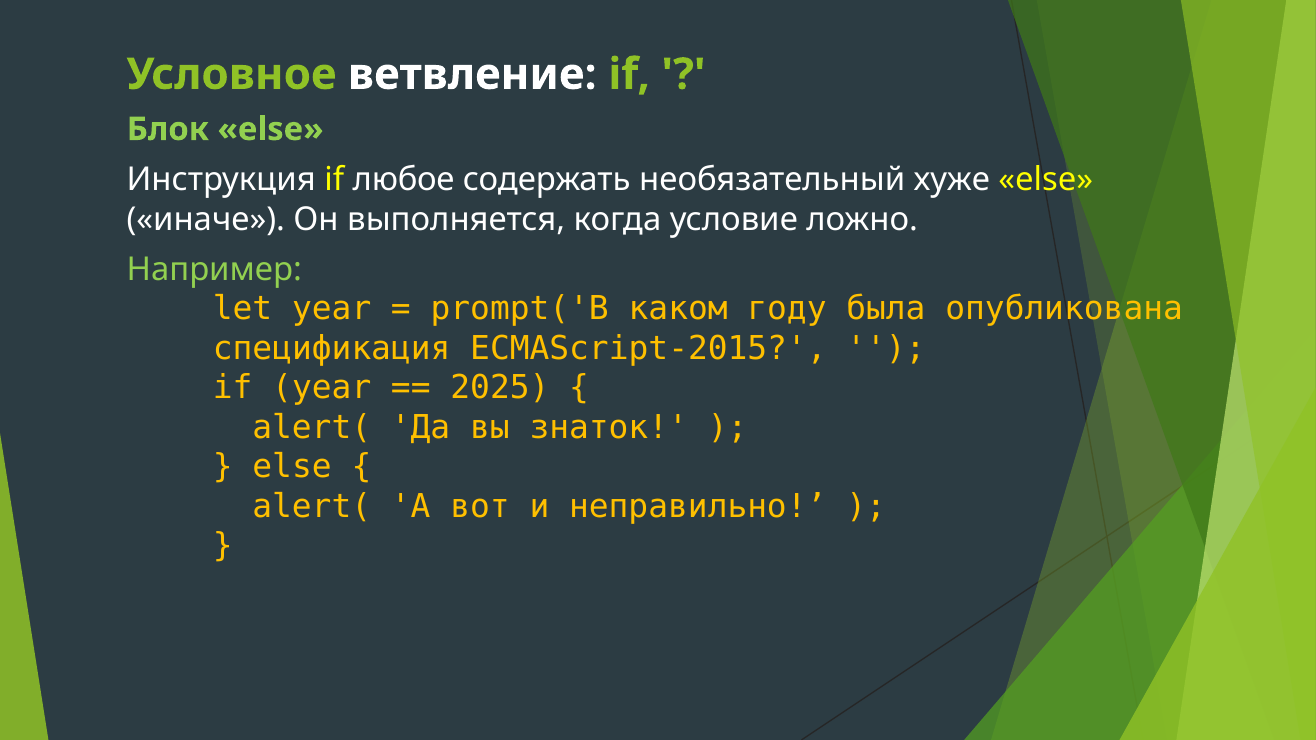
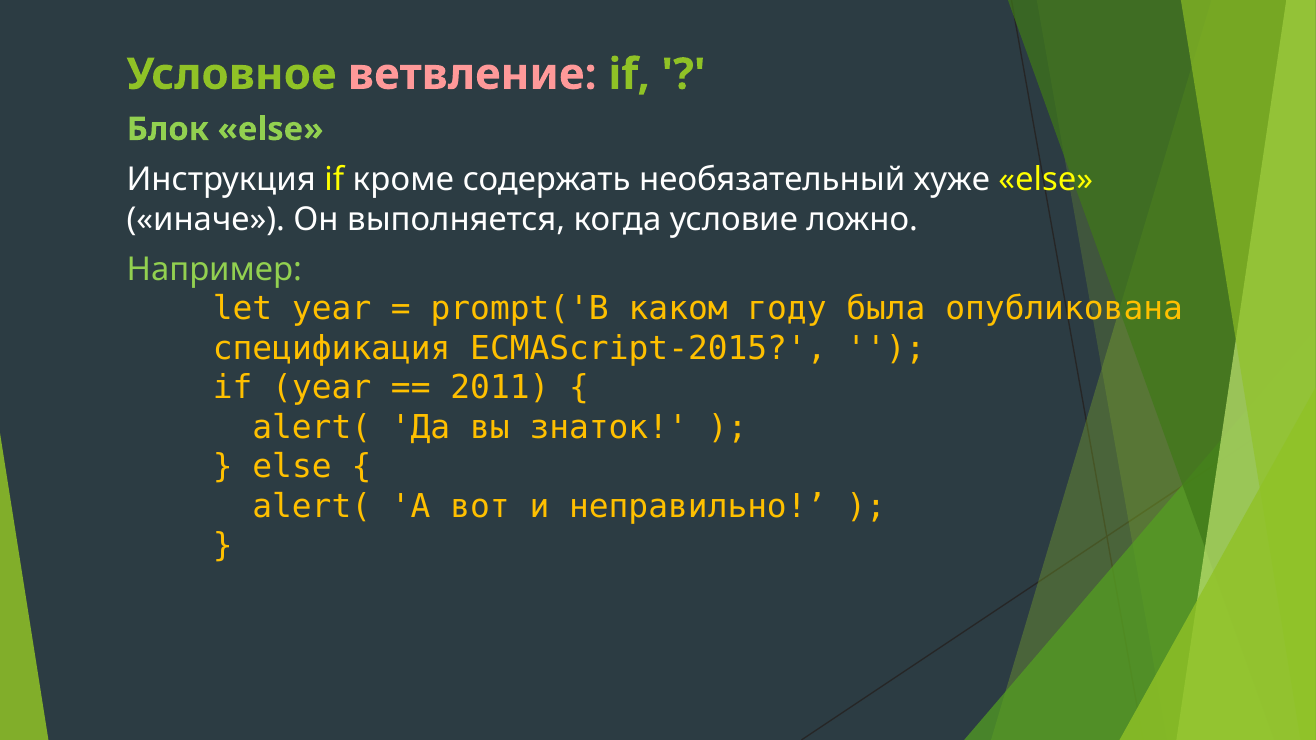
ветвление colour: white -> pink (472, 74)
любое: любое -> кроме (403, 180)
2025: 2025 -> 2011 (500, 388)
